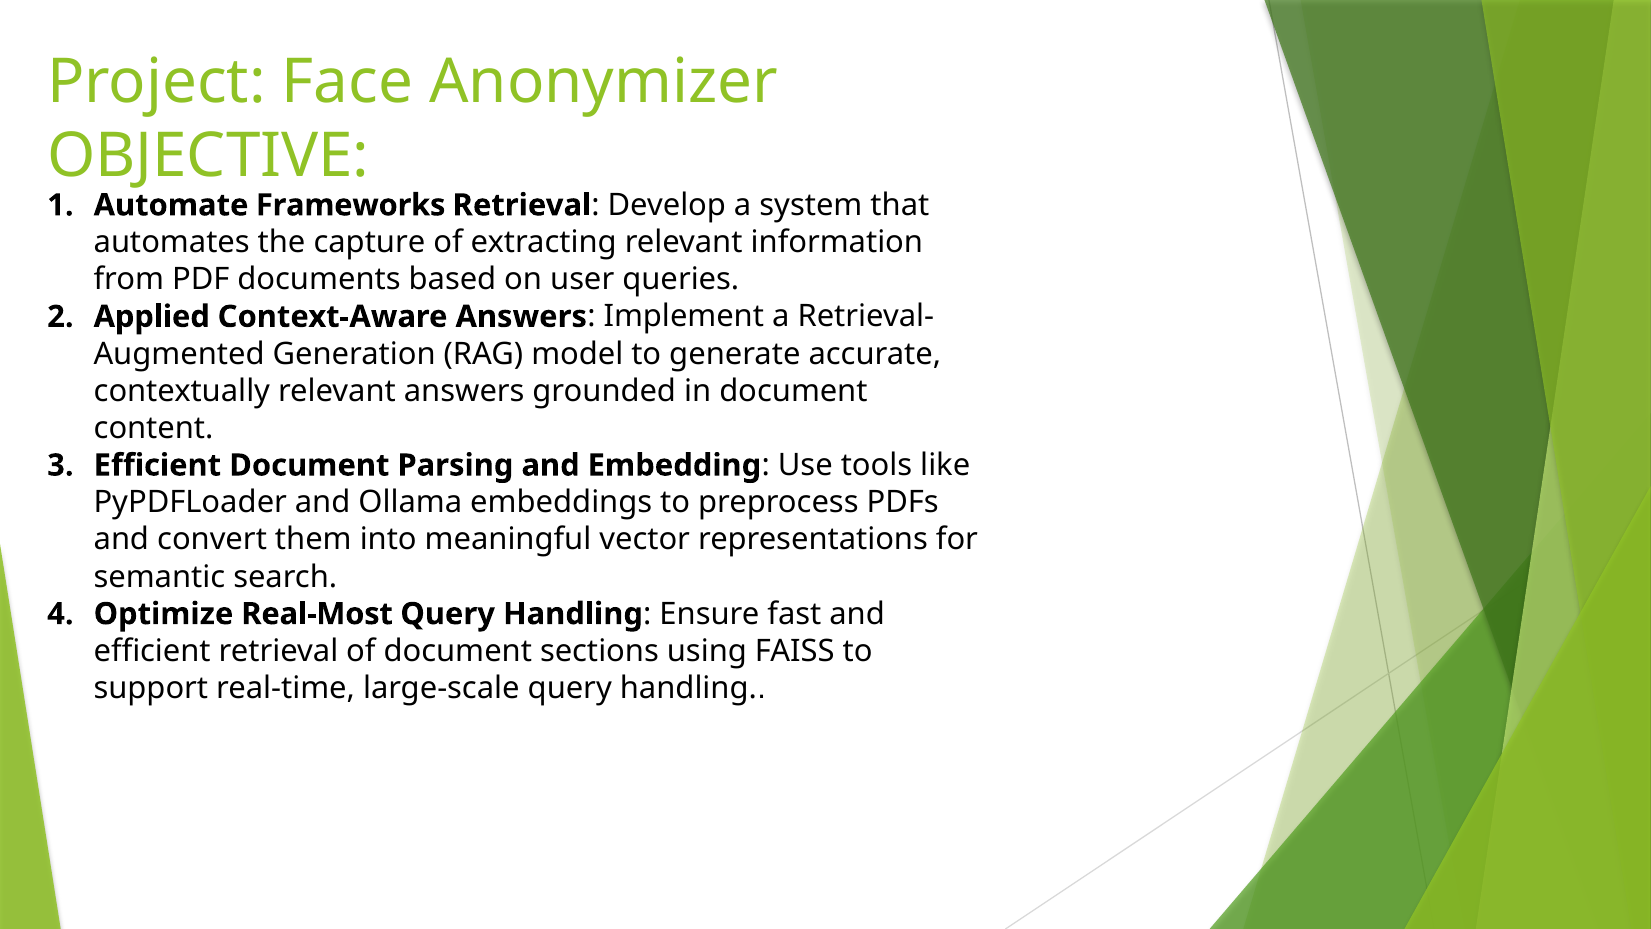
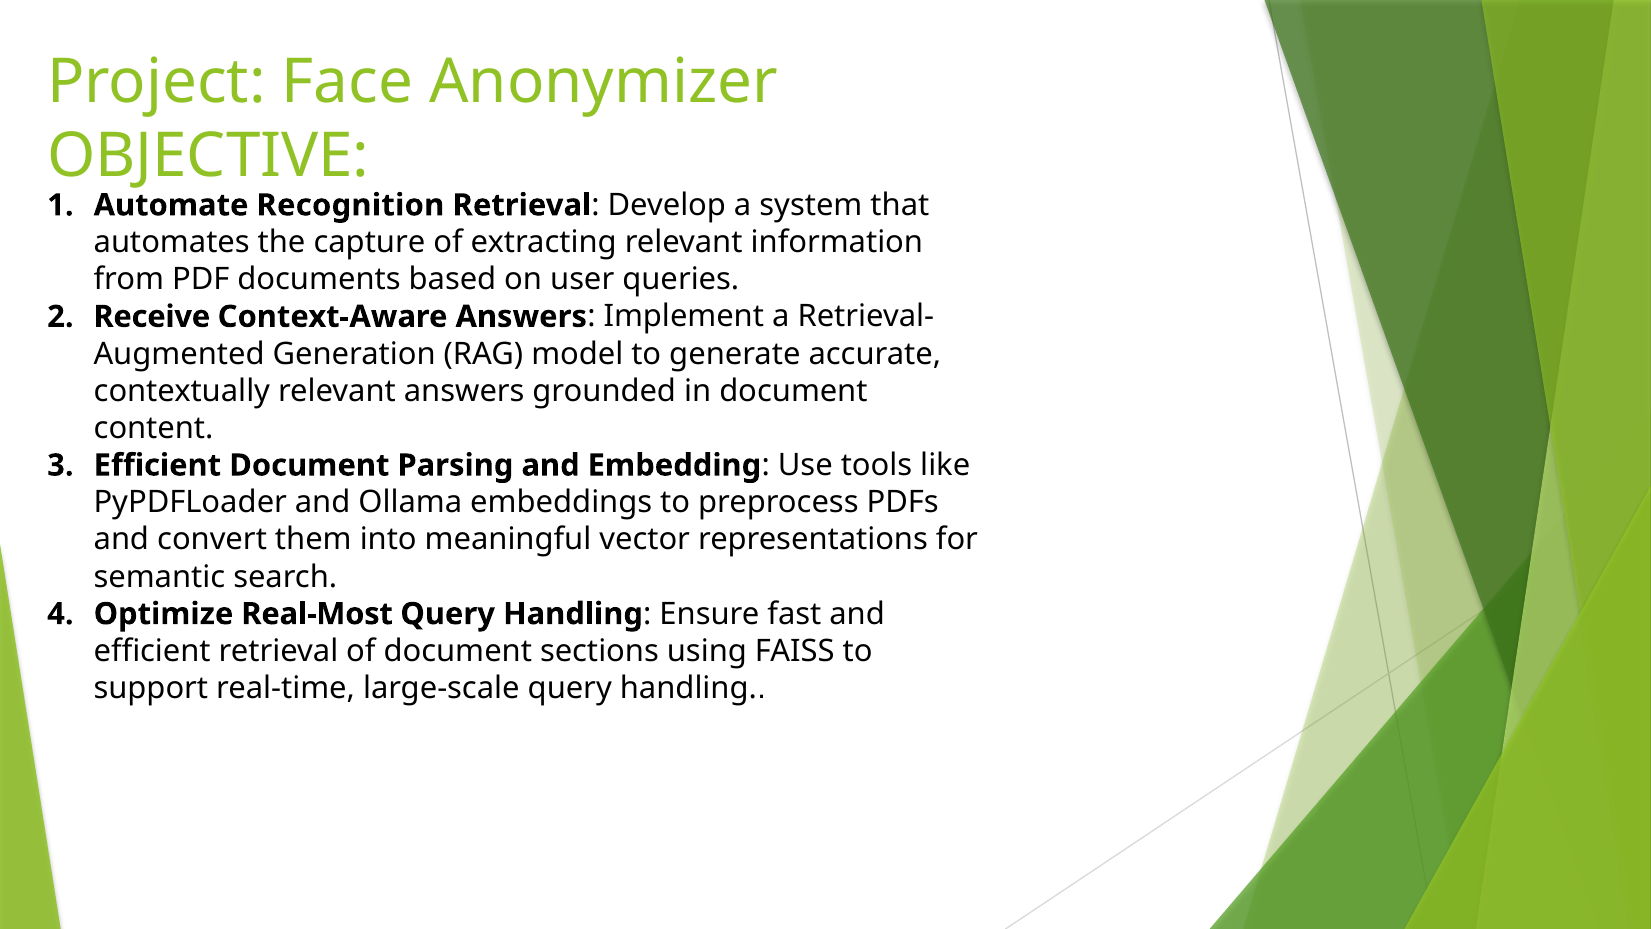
Frameworks: Frameworks -> Recognition (350, 205)
Applied: Applied -> Receive (152, 317)
